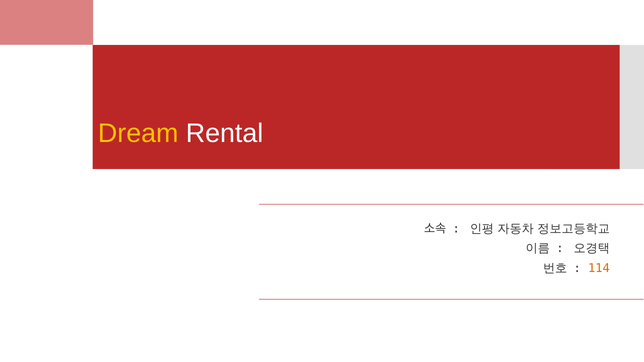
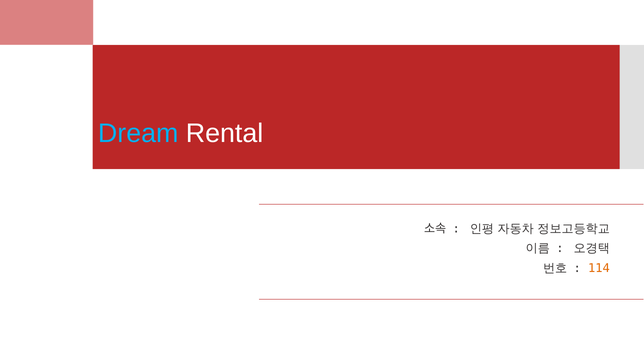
Dream colour: yellow -> light blue (138, 133)
